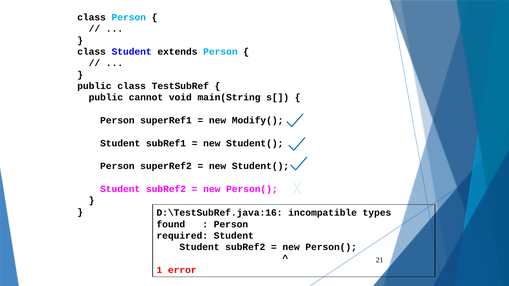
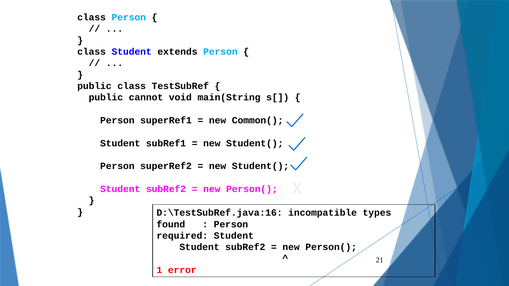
Modify(: Modify( -> Common( (258, 120)
